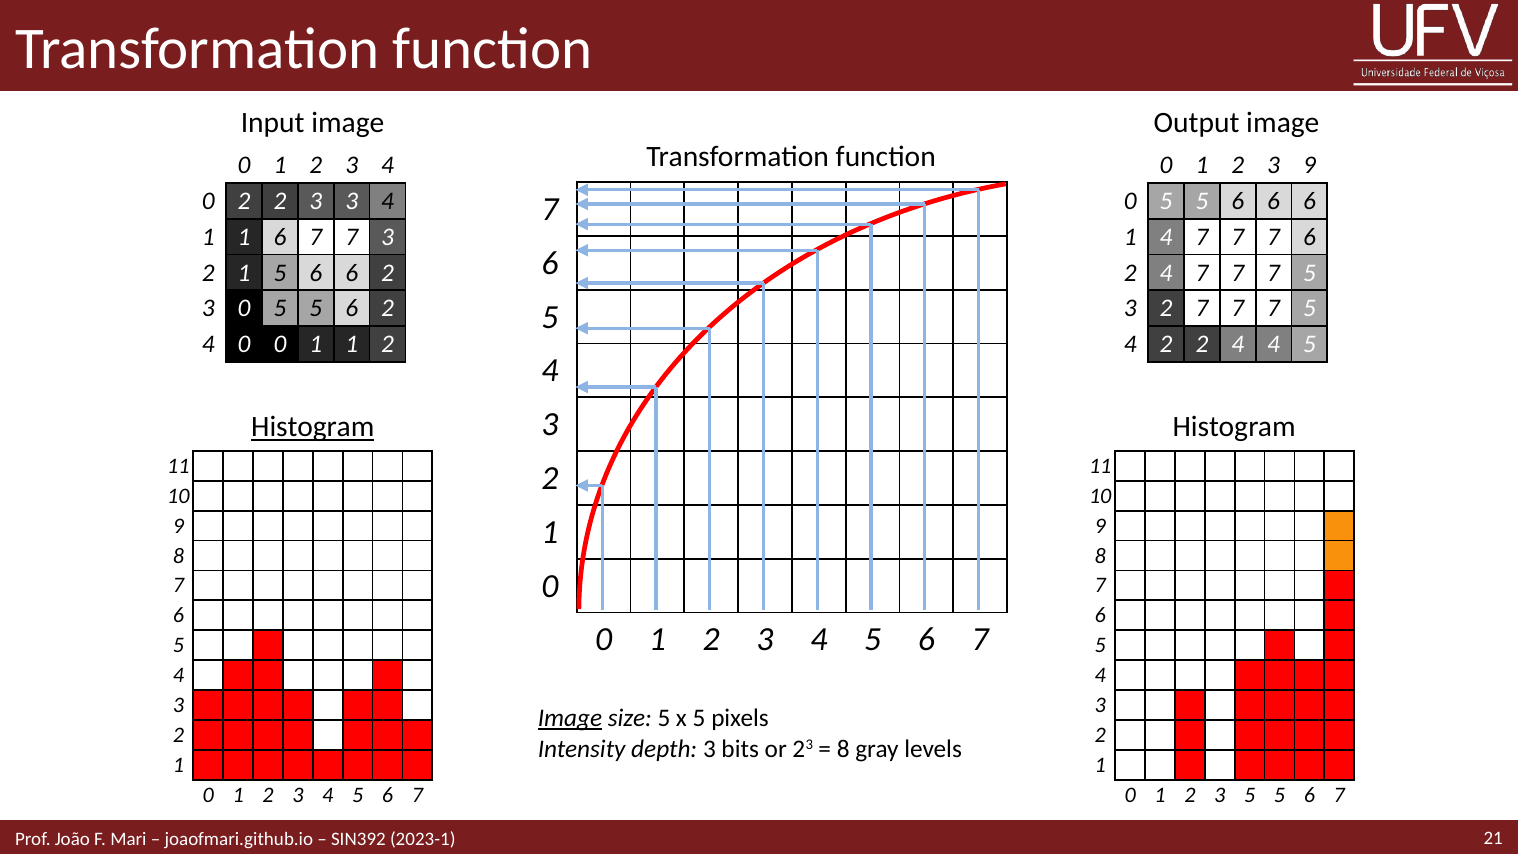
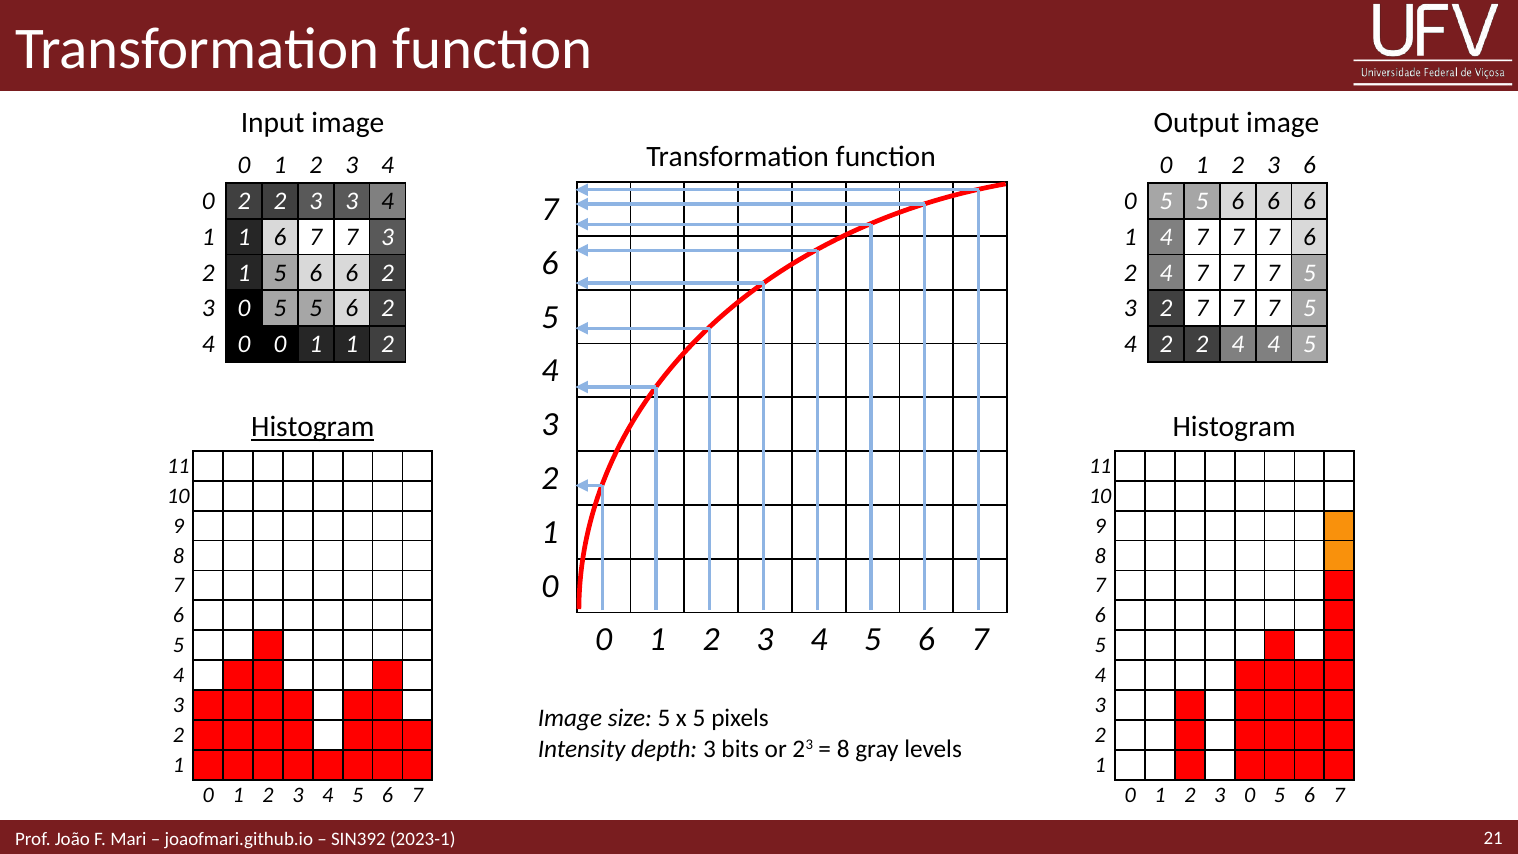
3 9: 9 -> 6 (1309, 165)
Image underline: present -> none (570, 718)
1 2 3 5: 5 -> 0 (1250, 795)
